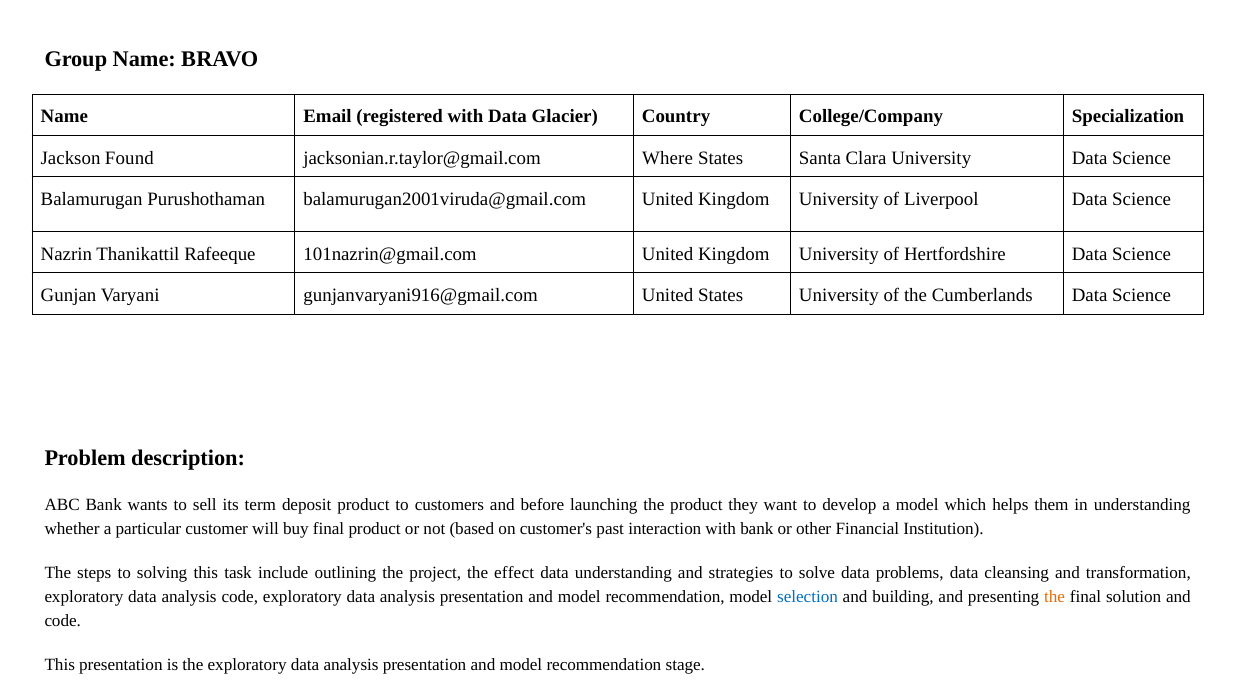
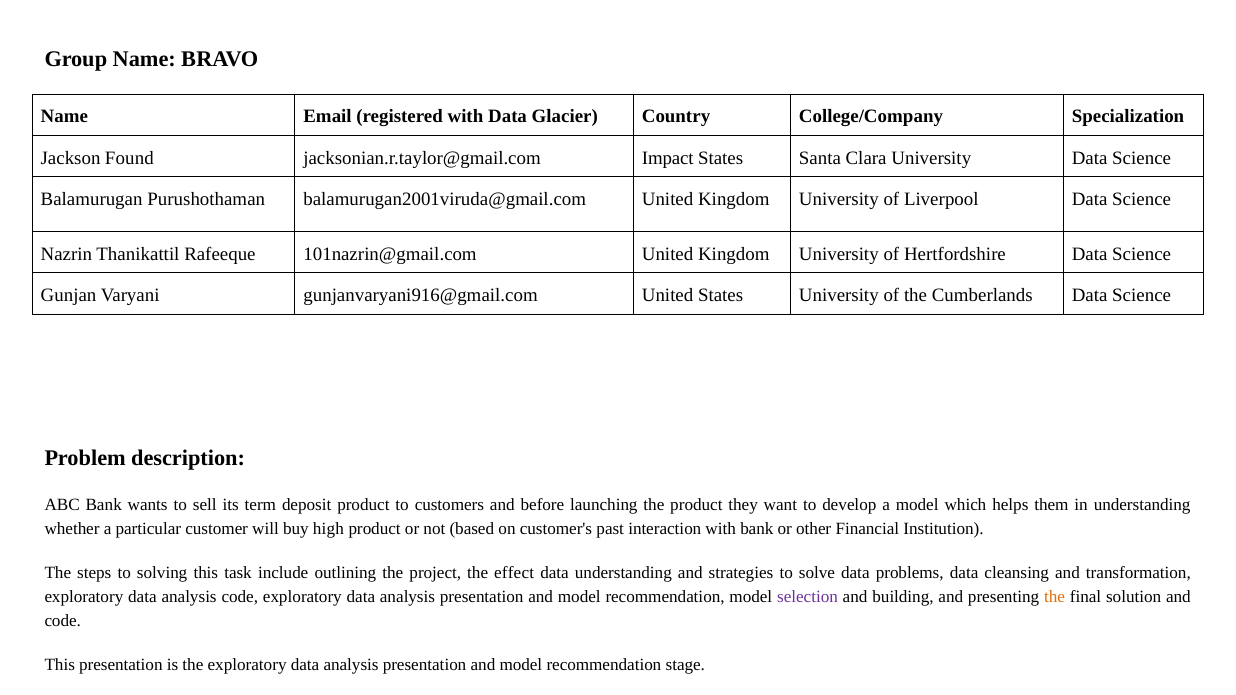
Where: Where -> Impact (668, 158)
buy final: final -> high (328, 529)
selection colour: blue -> purple (808, 597)
